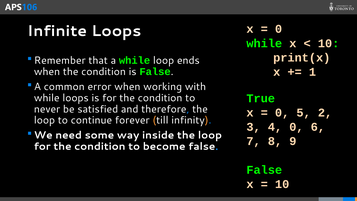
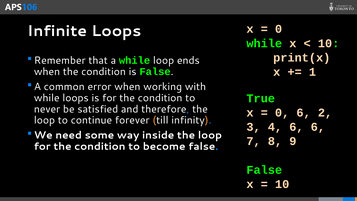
0 5: 5 -> 6 (304, 113)
4 0: 0 -> 6 (296, 127)
